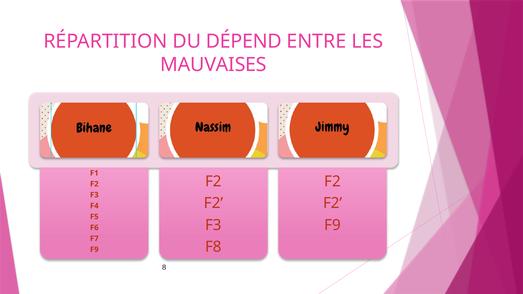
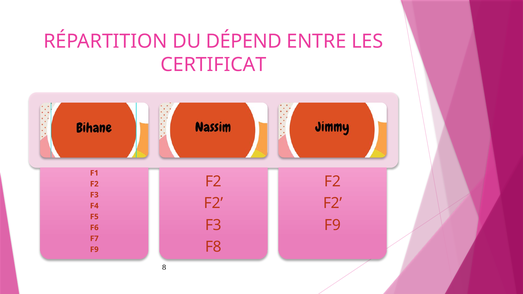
MAUVAISES: MAUVAISES -> CERTIFICAT (213, 65)
